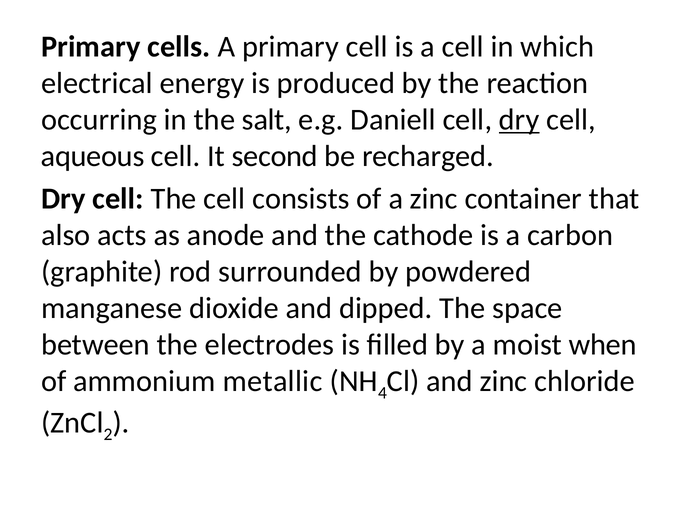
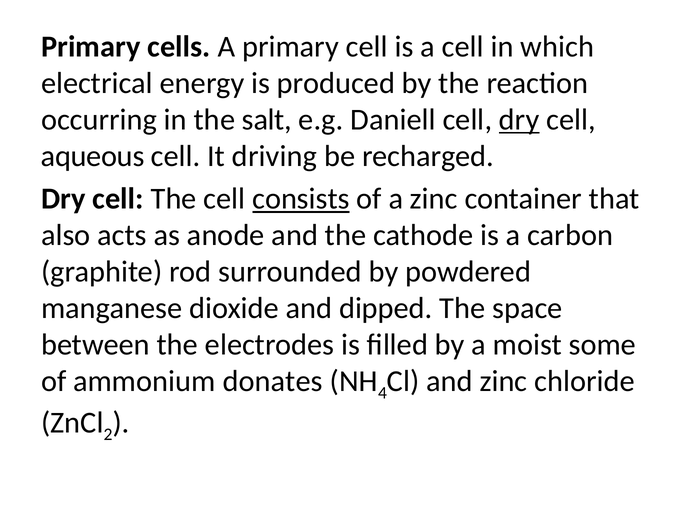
second: second -> driving (275, 156)
consists underline: none -> present (301, 199)
when: when -> some (602, 345)
metallic: metallic -> donates (273, 381)
